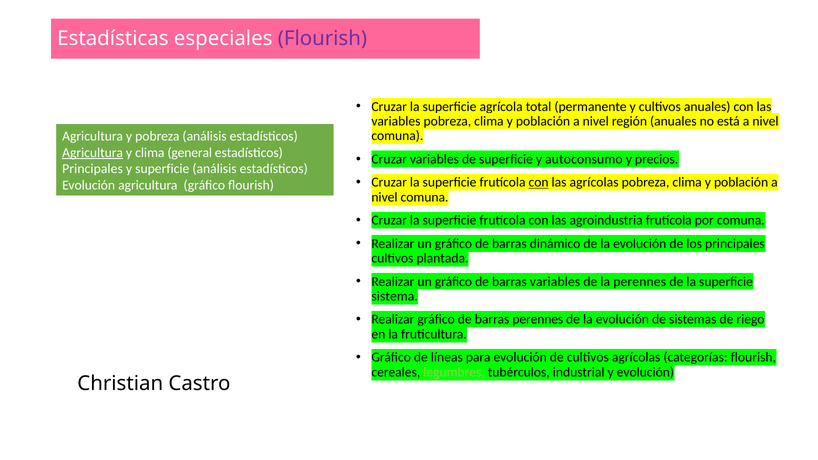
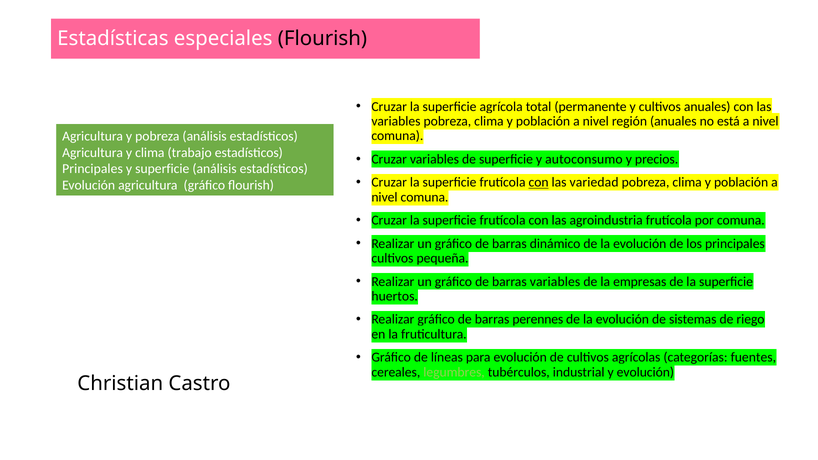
Flourish colour: purple -> black (322, 39)
Agricultura underline: present -> none (93, 153)
general: general -> trabajo (190, 153)
las agrícolas: agrícolas -> variedad (594, 182)
plantada: plantada -> pequeña (442, 258)
la perennes: perennes -> empresas (640, 282)
sistema: sistema -> huertos (395, 296)
categorías flourish: flourish -> fuentes (753, 357)
